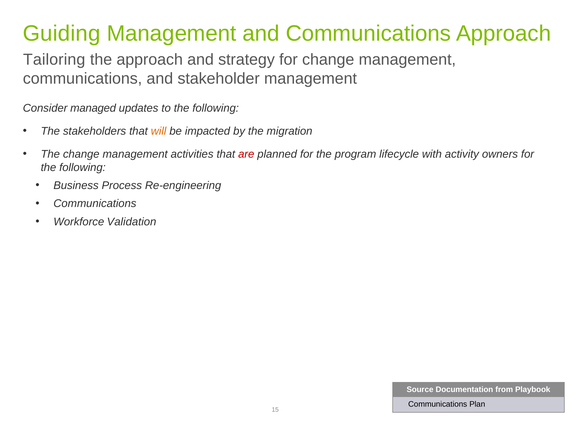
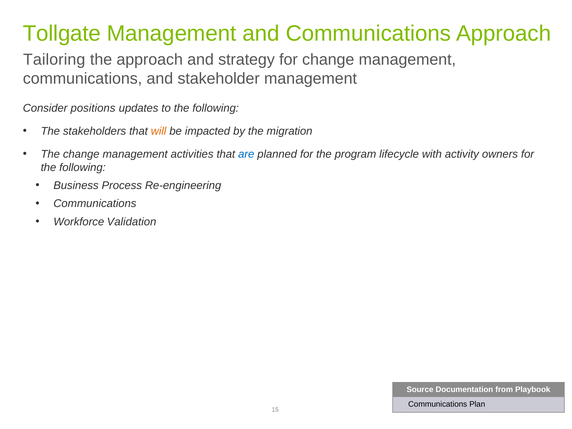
Guiding: Guiding -> Tollgate (62, 33)
managed: managed -> positions (93, 108)
are colour: red -> blue (246, 154)
